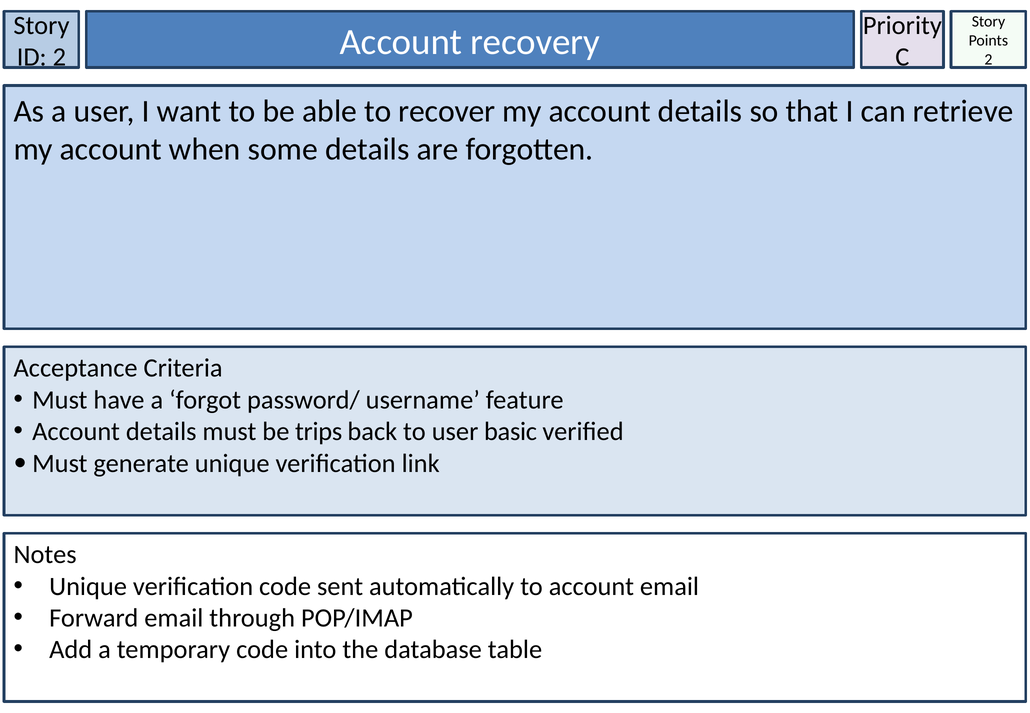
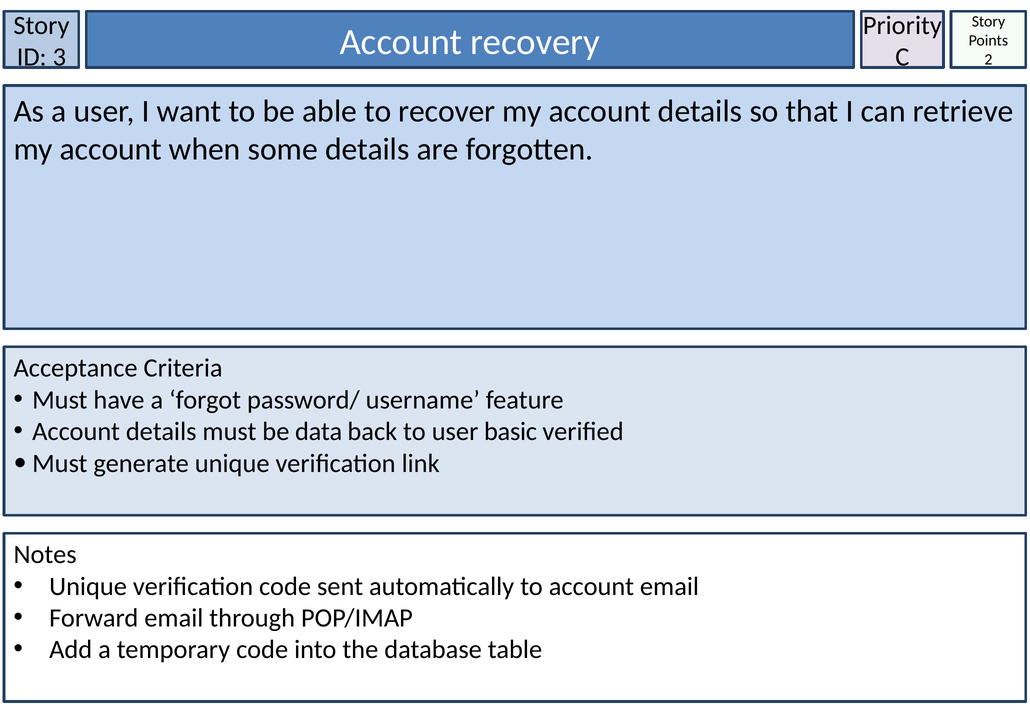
ID 2: 2 -> 3 (59, 57)
trips: trips -> data (319, 432)
